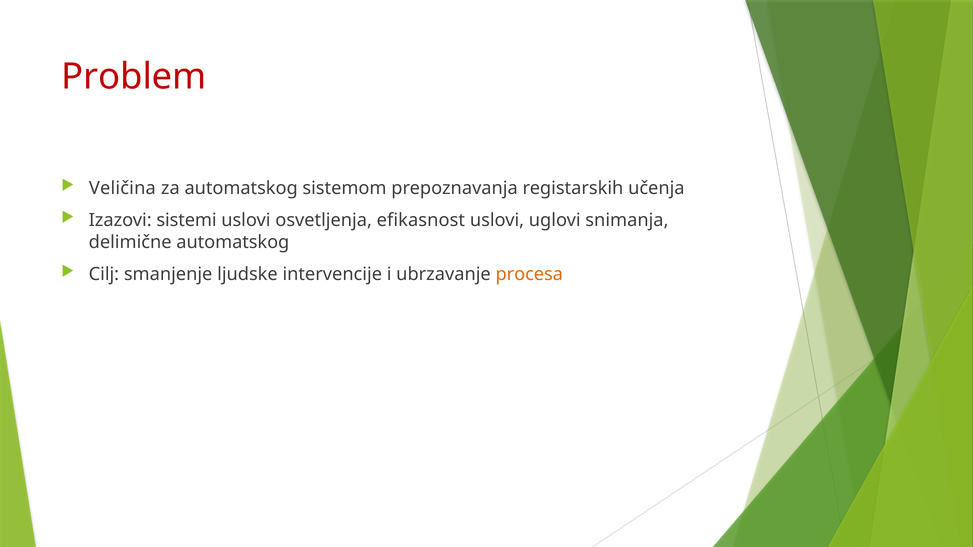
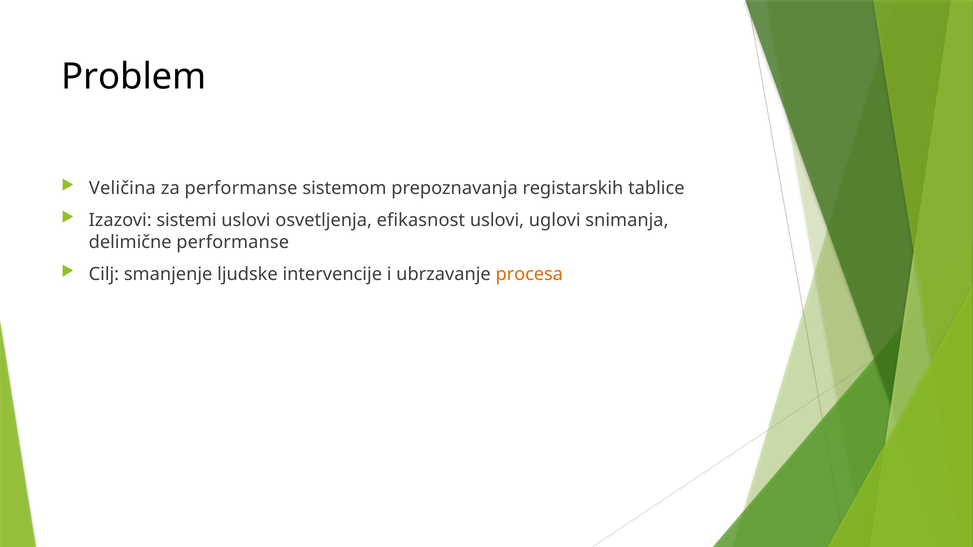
Problem colour: red -> black (134, 77)
za automatskog: automatskog -> performanse (241, 188)
učenja: učenja -> tablice (656, 188)
delimične automatskog: automatskog -> performanse (233, 242)
